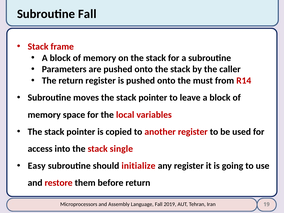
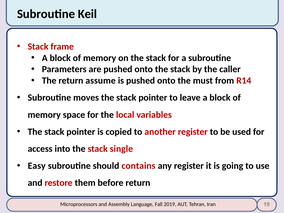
Subroutine Fall: Fall -> Keil (87, 14)
return register: register -> assume (101, 81)
initialize: initialize -> contains (138, 166)
